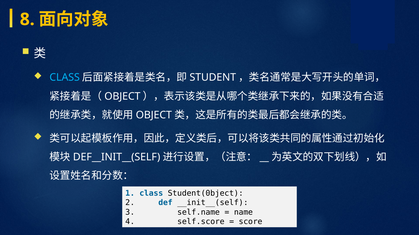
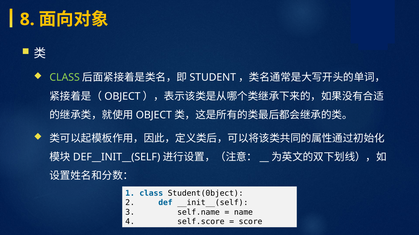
CLASS colour: light blue -> light green (65, 78)
